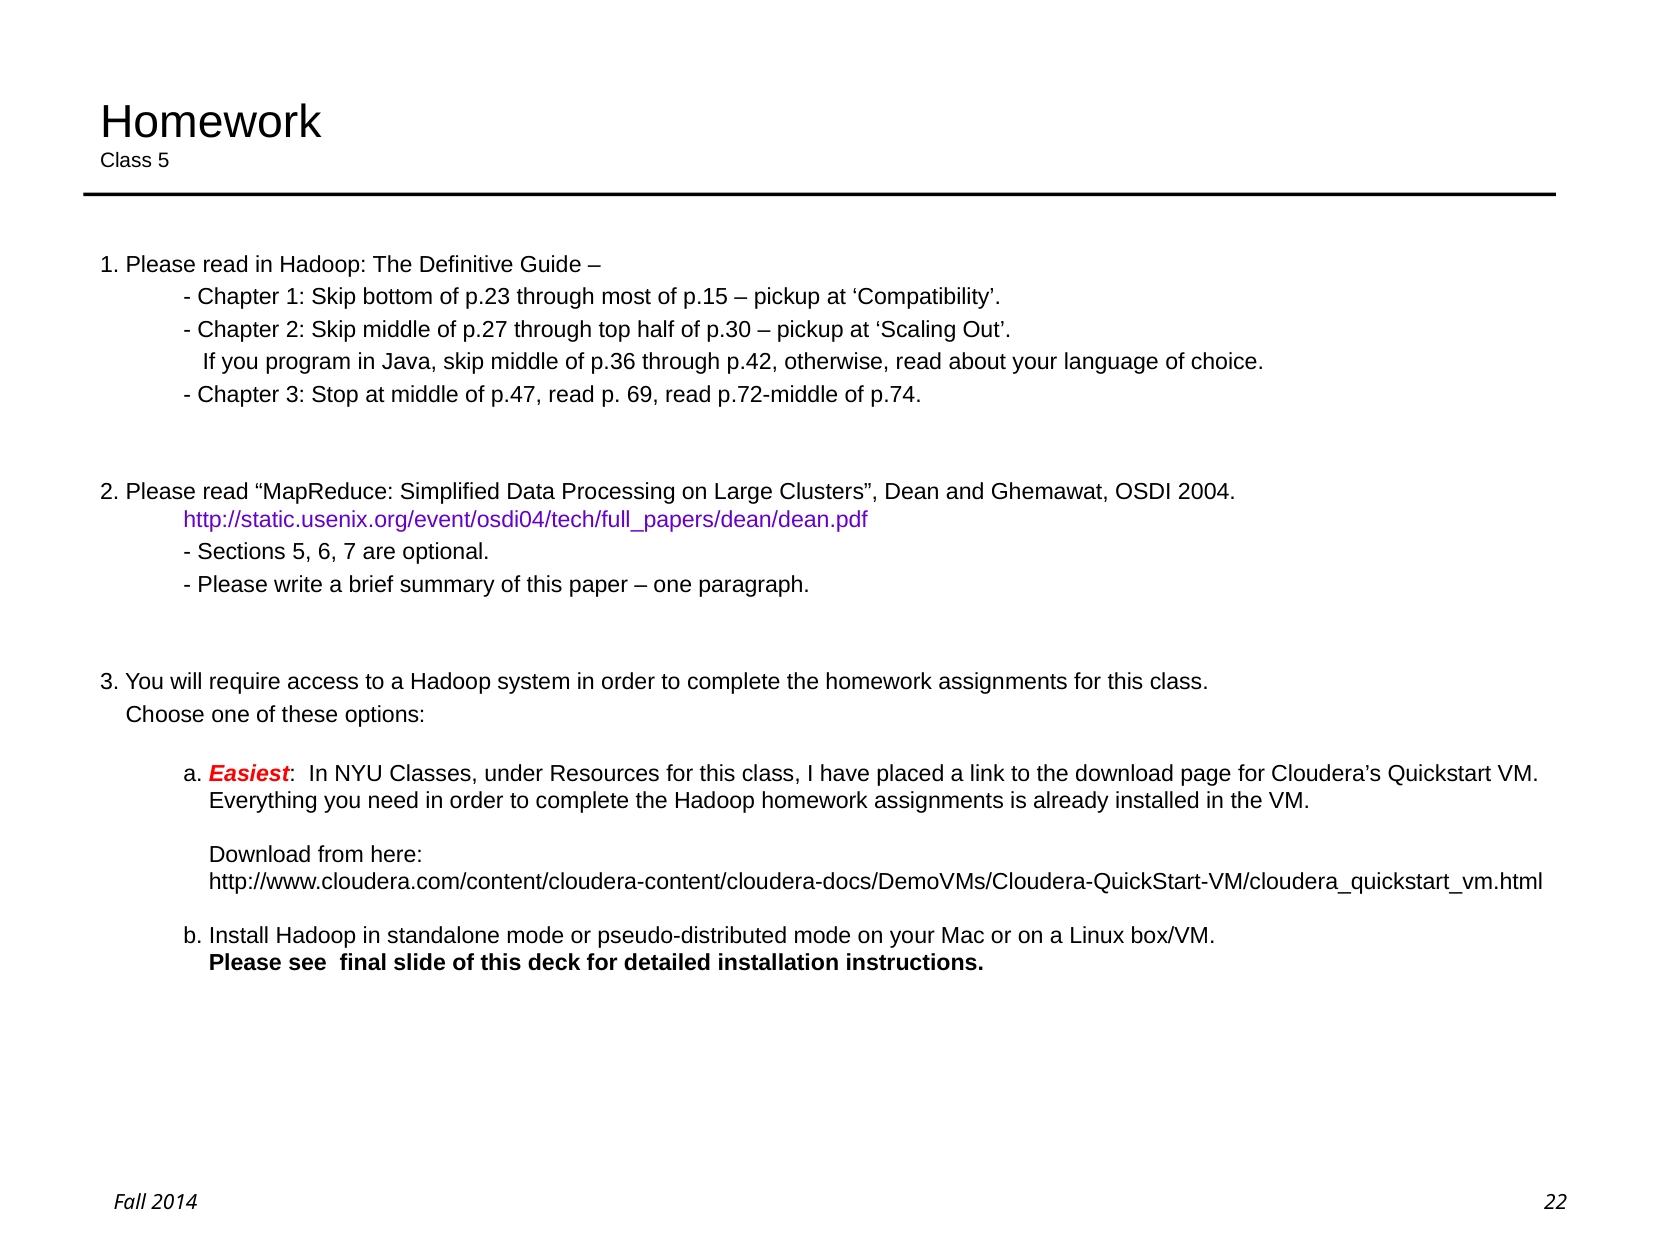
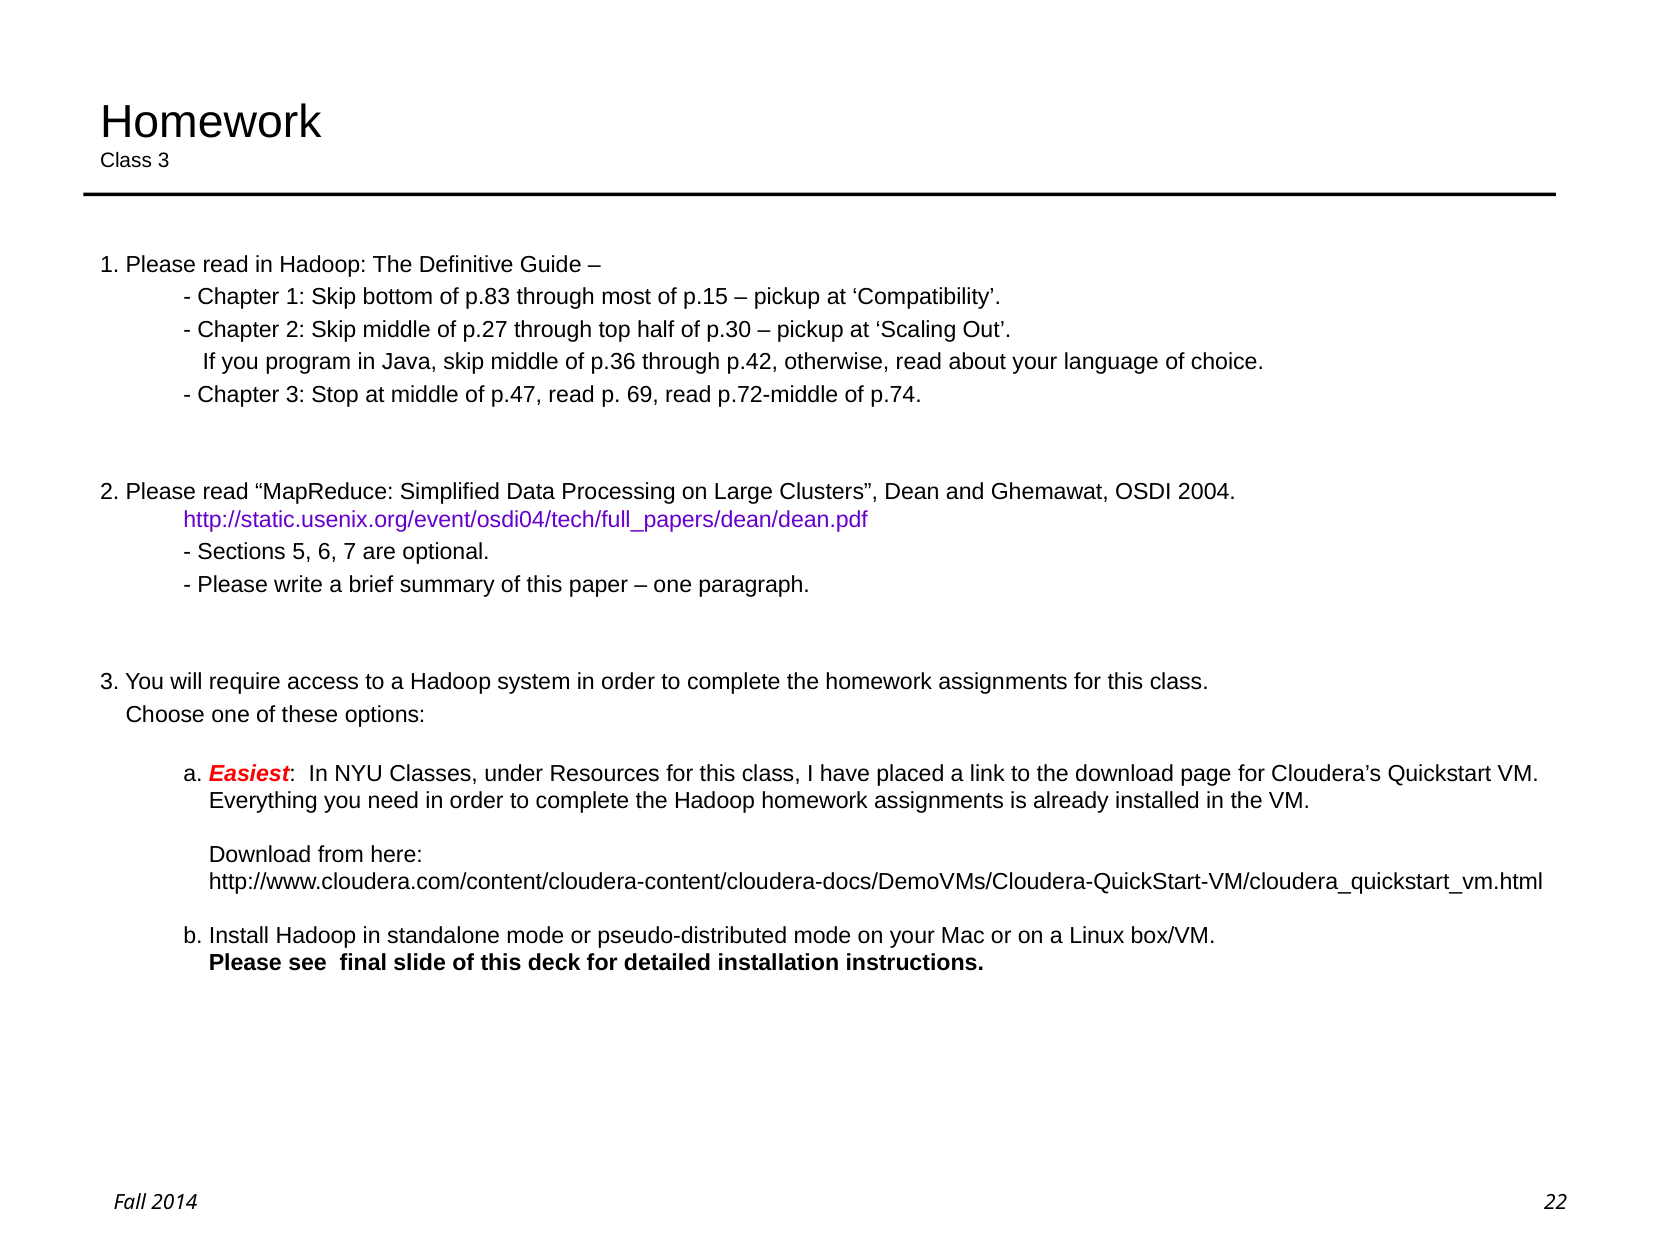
Class 5: 5 -> 3 (164, 161)
p.23: p.23 -> p.83 (488, 297)
